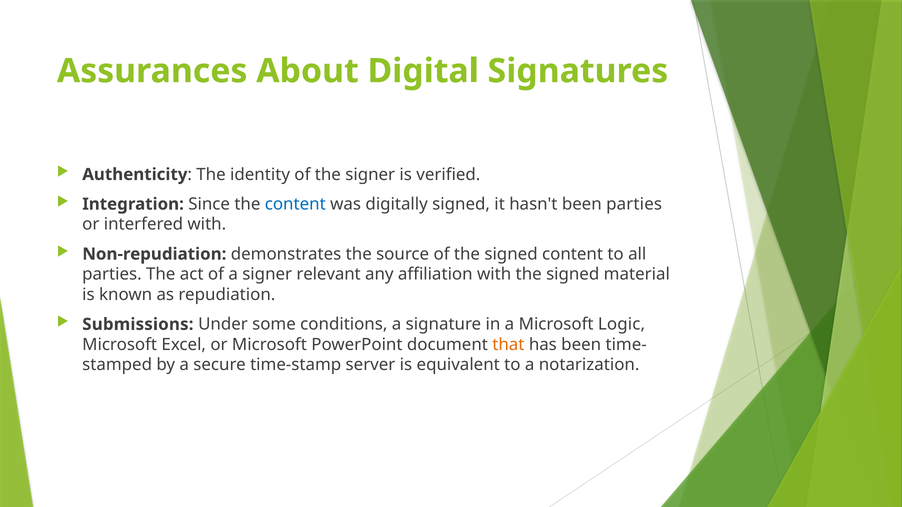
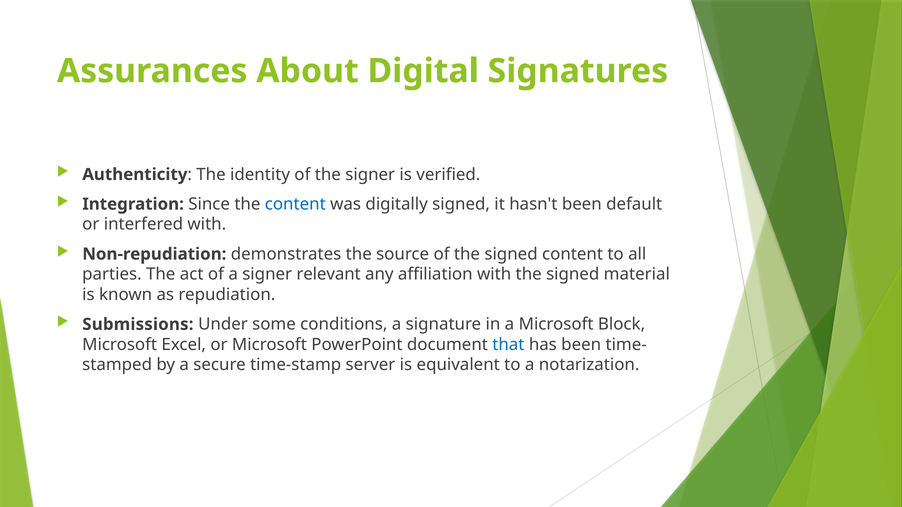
been parties: parties -> default (634, 204)
Logic: Logic -> Block (622, 325)
that colour: orange -> blue (508, 345)
